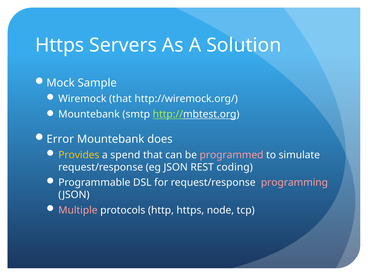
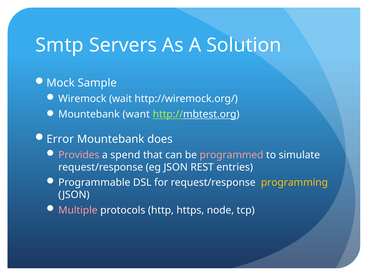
Https: Https -> Smtp (59, 45)
Wiremock that: that -> wait (121, 99)
smtp: smtp -> want (136, 114)
Provides colour: yellow -> pink (79, 155)
coding: coding -> entries (235, 167)
programming colour: pink -> yellow (294, 183)
